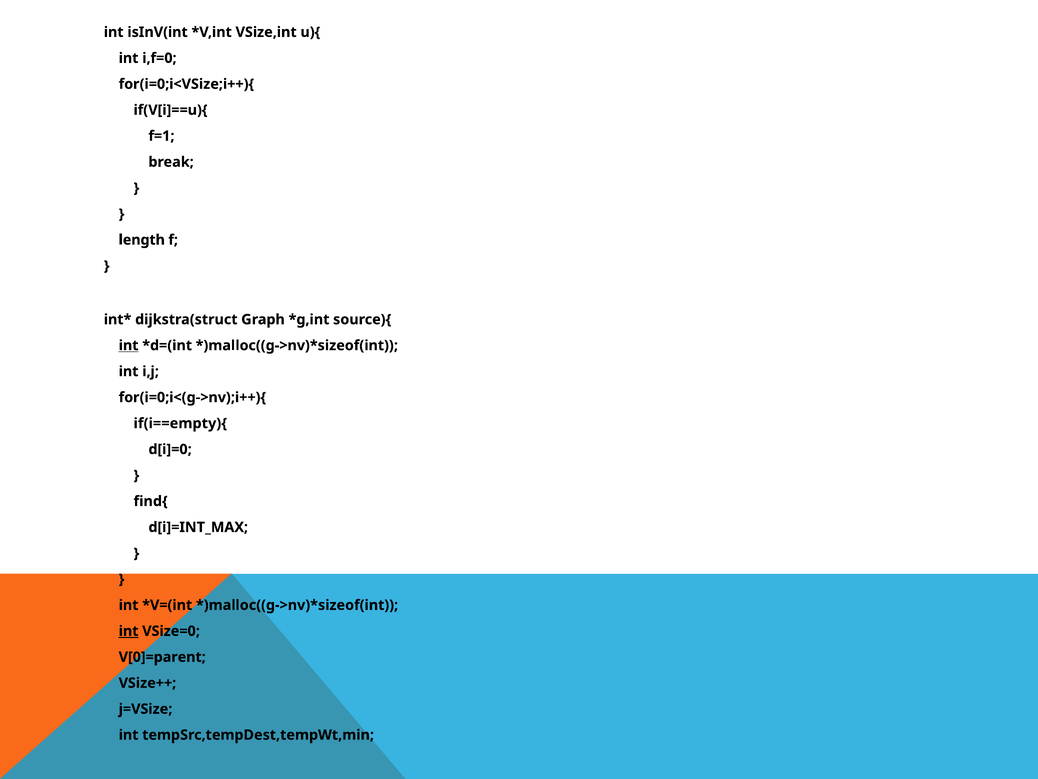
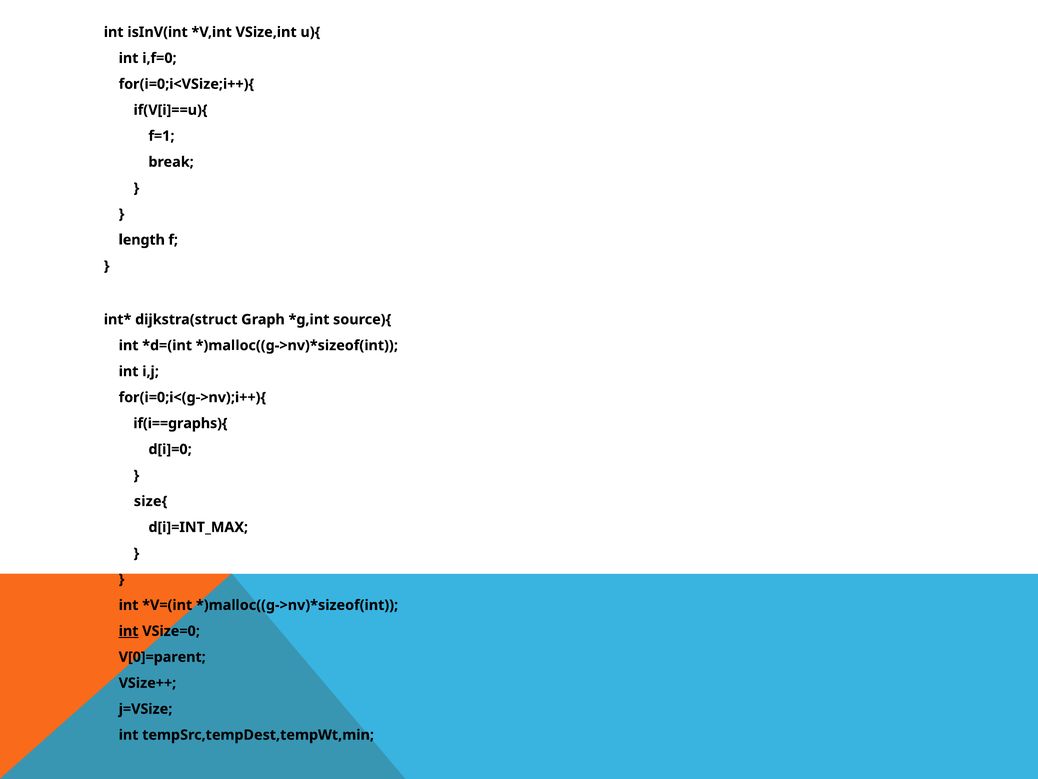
int underline: present -> none (129, 345)
if(i==empty){: if(i==empty){ -> if(i==graphs){ (180, 423)
find{: find{ -> size{ (151, 501)
